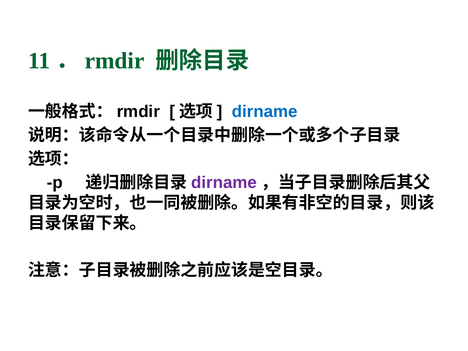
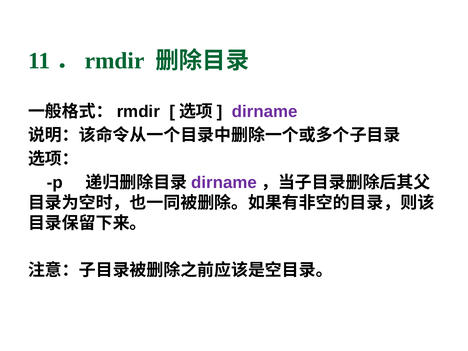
dirname colour: blue -> purple (265, 112)
